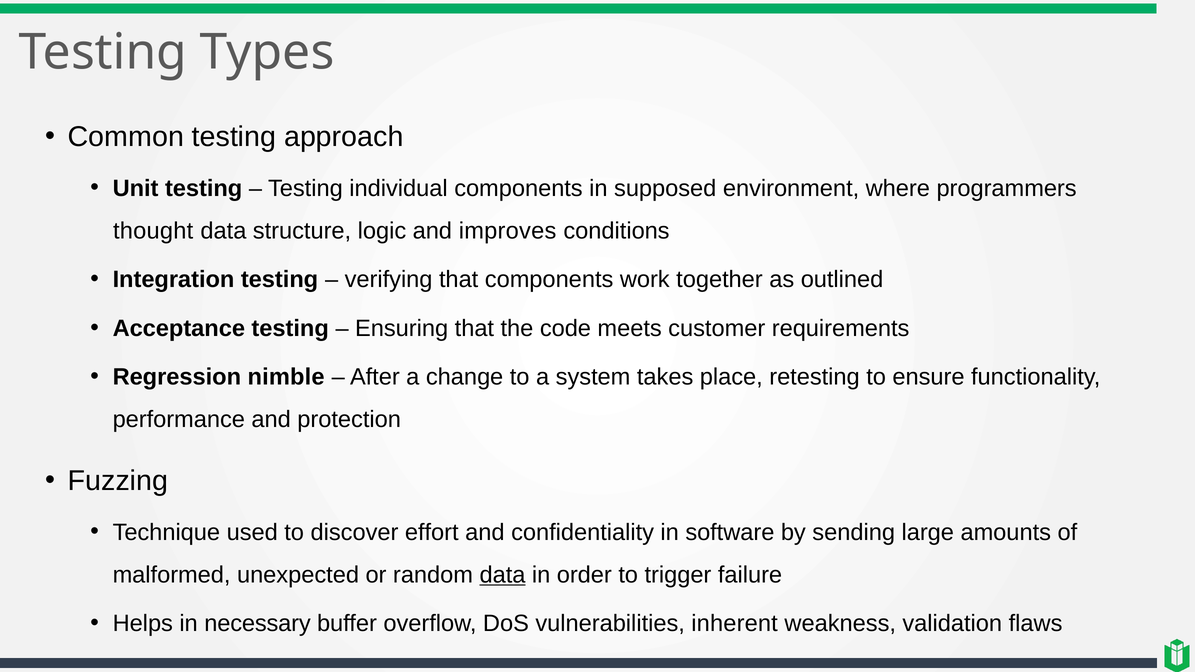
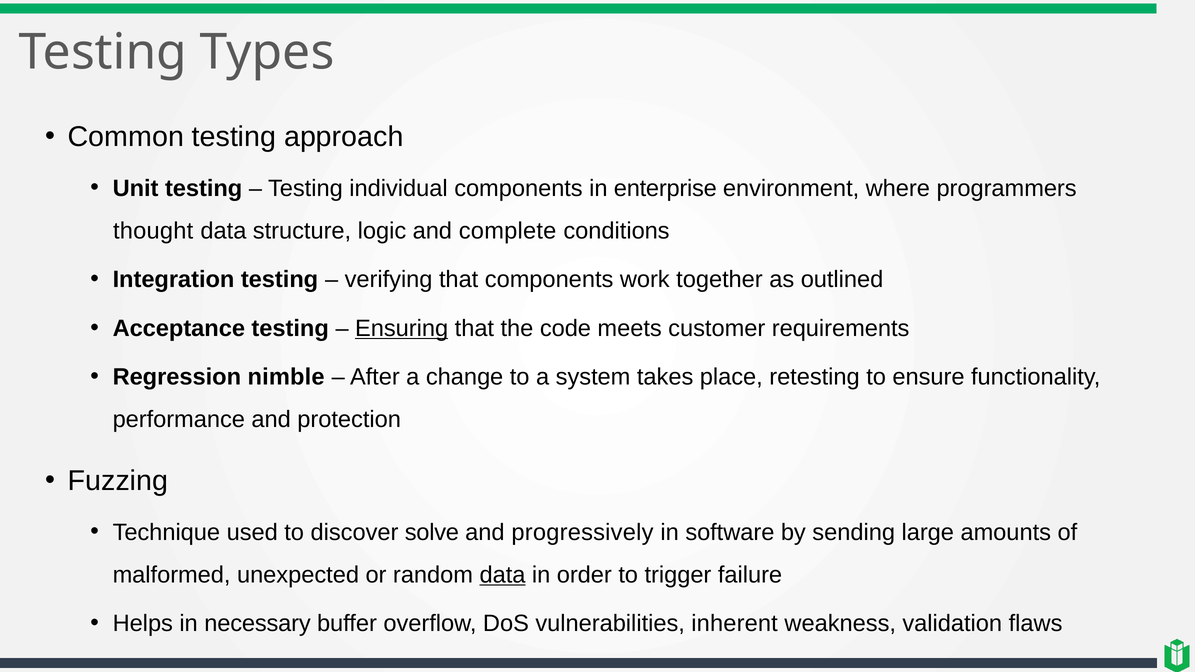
supposed: supposed -> enterprise (665, 188)
improves: improves -> complete (508, 231)
Ensuring underline: none -> present (402, 328)
effort: effort -> solve (432, 532)
confidentiality: confidentiality -> progressively (582, 532)
